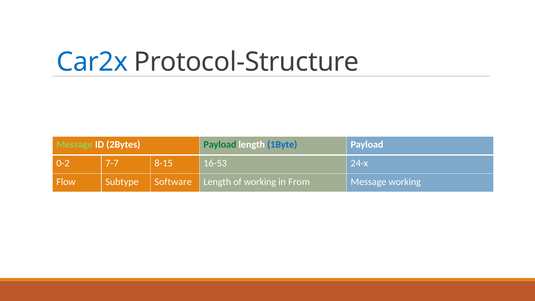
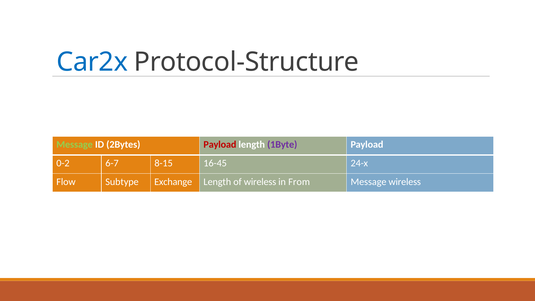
Payload colour: green -> red (220, 145)
1Byte colour: blue -> purple (282, 145)
7-7: 7-7 -> 6-7 (112, 163)
16-53: 16-53 -> 16-45 (215, 163)
Software: Software -> Exchange (173, 182)
of working: working -> wireless (260, 182)
Message working: working -> wireless (405, 182)
